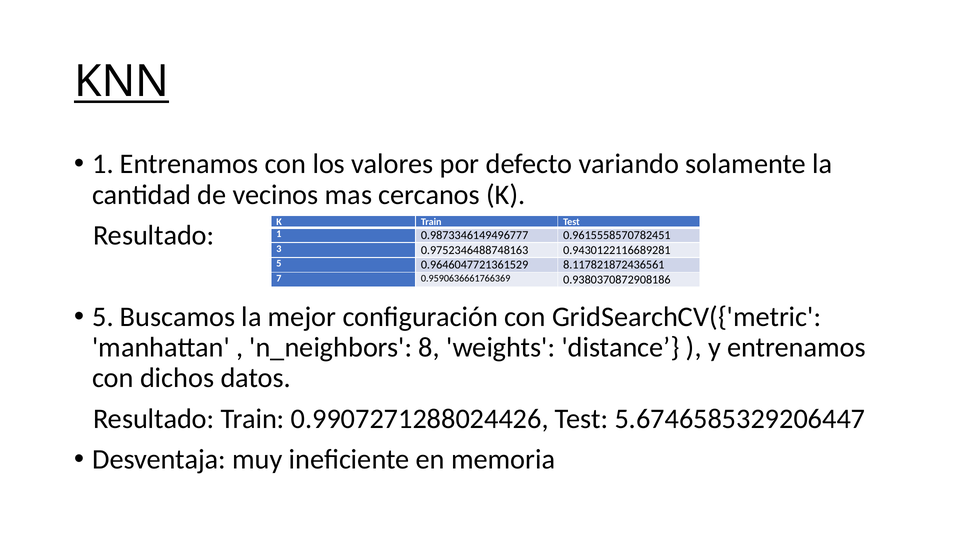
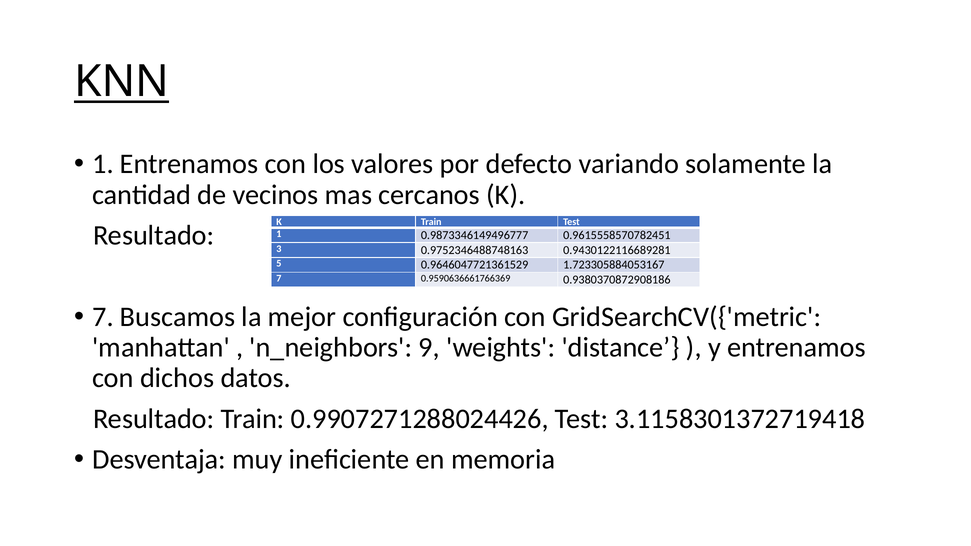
8.117821872436561: 8.117821872436561 -> 1.723305884053167 (614, 265)
5: 5 -> 7 (103, 317)
8: 8 -> 9 (429, 347)
5.6746585329206447: 5.6746585329206447 -> 3.1158301372719418 (740, 419)
